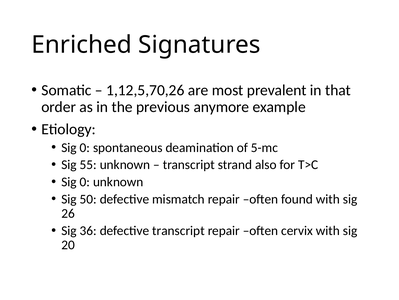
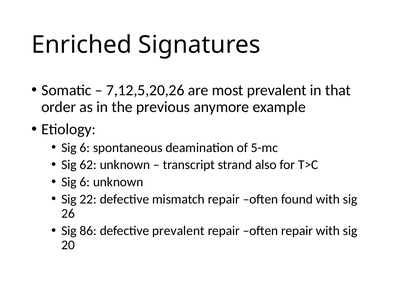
1,12,5,70,26: 1,12,5,70,26 -> 7,12,5,20,26 (145, 90)
0: 0 -> 6 (85, 147)
55: 55 -> 62 (88, 164)
0: 0 -> 6 (85, 182)
50: 50 -> 22 (88, 199)
36: 36 -> 86 (88, 230)
defective transcript: transcript -> prevalent (178, 230)
often cervix: cervix -> repair (297, 230)
